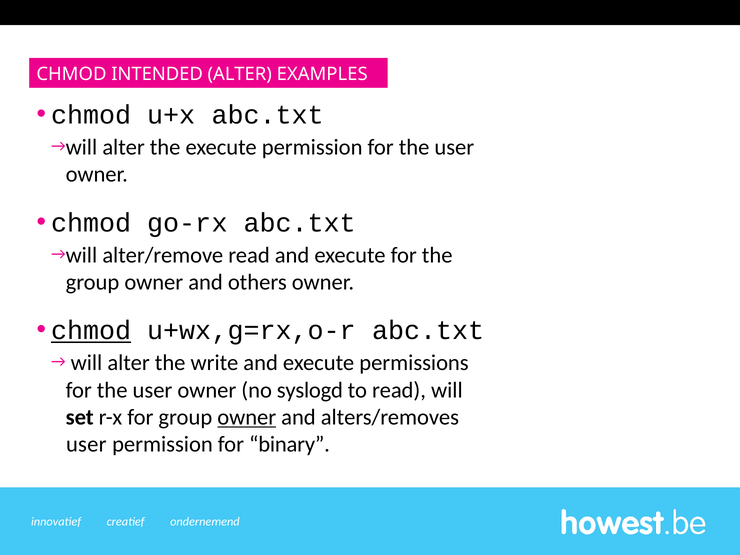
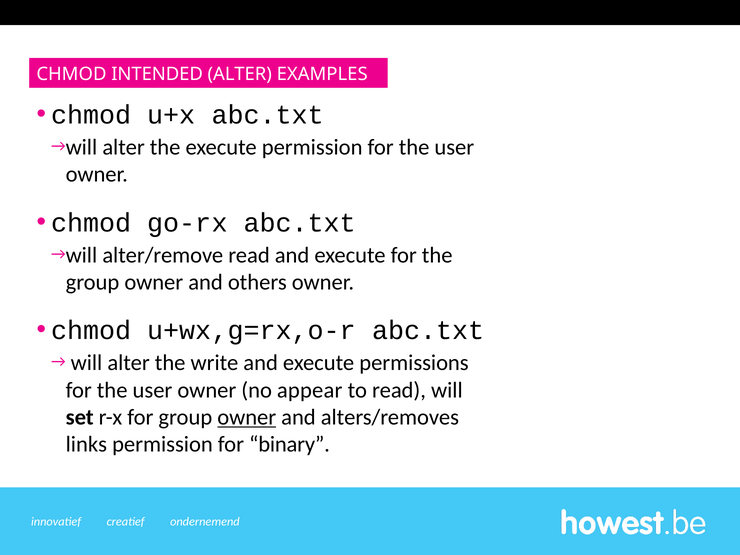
chmod underline: present -> none (91, 331)
syslogd: syslogd -> appear (310, 390)
user: user -> links (86, 444)
